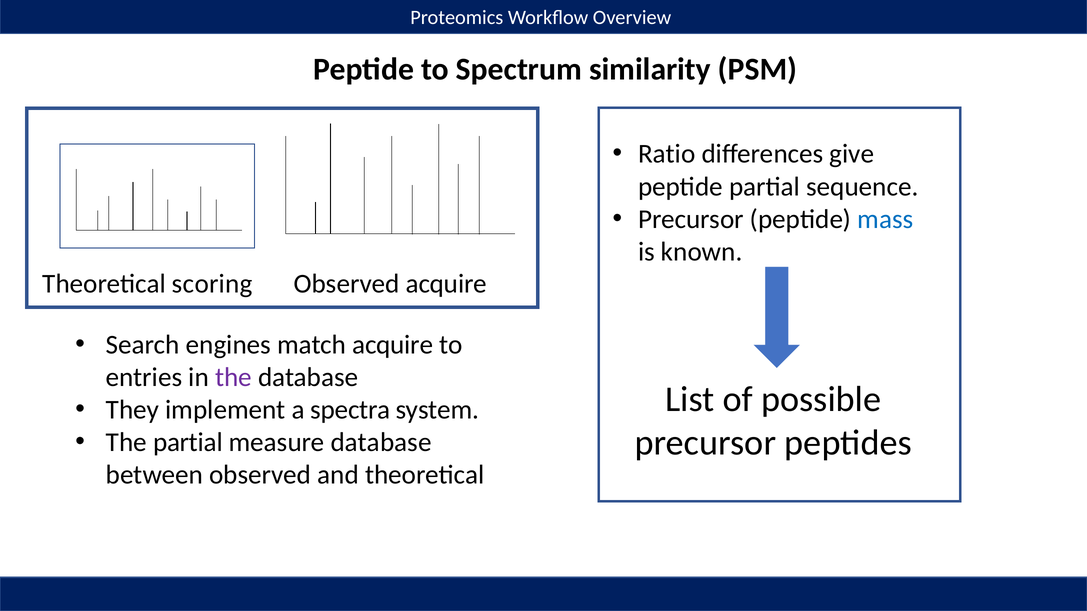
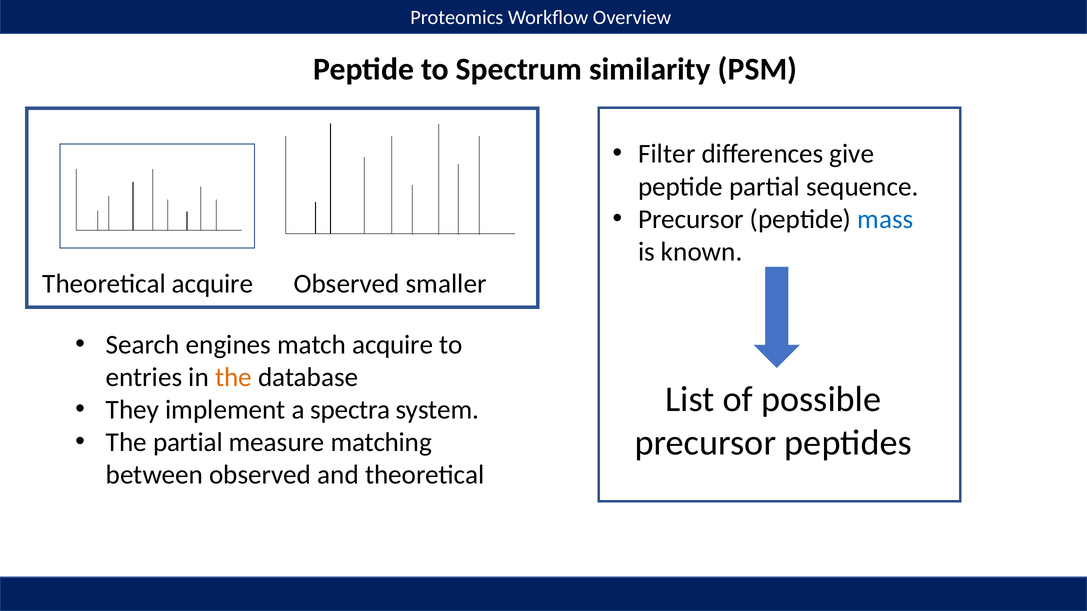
Ratio: Ratio -> Filter (667, 154)
Theoretical scoring: scoring -> acquire (213, 284)
Observed acquire: acquire -> smaller (446, 284)
the colour: purple -> orange (233, 377)
measure database: database -> matching (381, 443)
